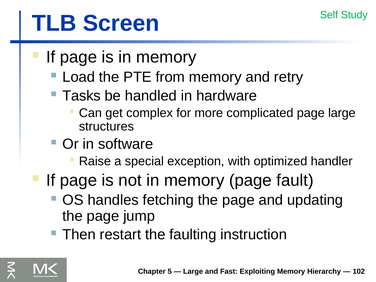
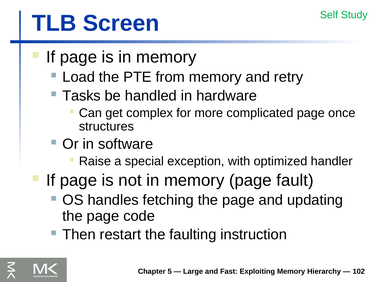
page large: large -> once (342, 113)
jump: jump -> code (139, 216)
